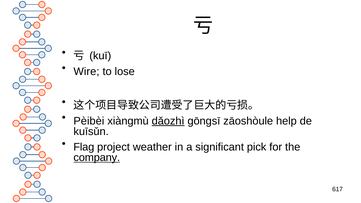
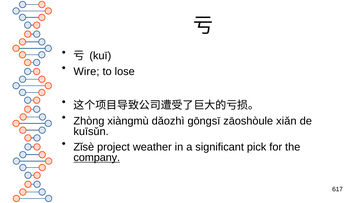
Pèibèi: Pèibèi -> Zhòng (89, 121)
dǎozhì underline: present -> none (168, 121)
help: help -> xiǎn (286, 121)
Flag: Flag -> Zǐsè (84, 147)
